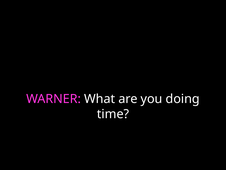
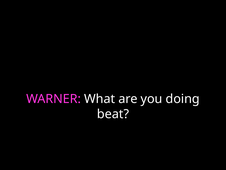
time: time -> beat (113, 114)
